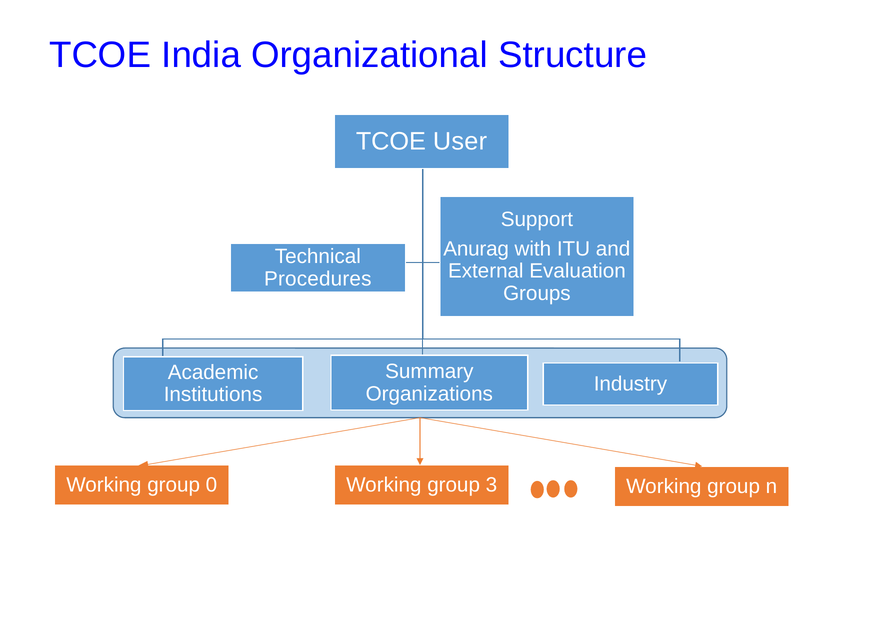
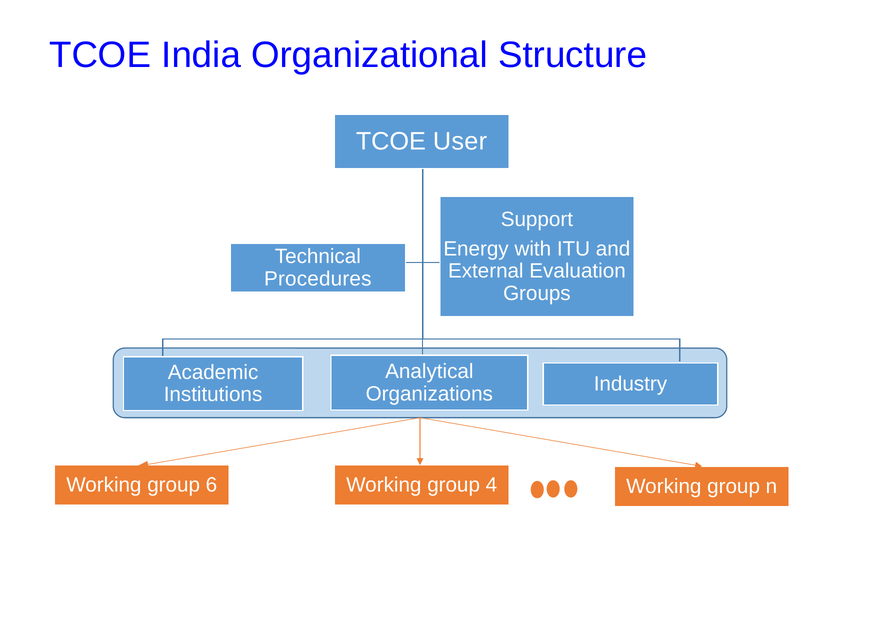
Anurag: Anurag -> Energy (476, 249)
Summary: Summary -> Analytical (429, 371)
0: 0 -> 6 (211, 485)
3: 3 -> 4 (491, 485)
